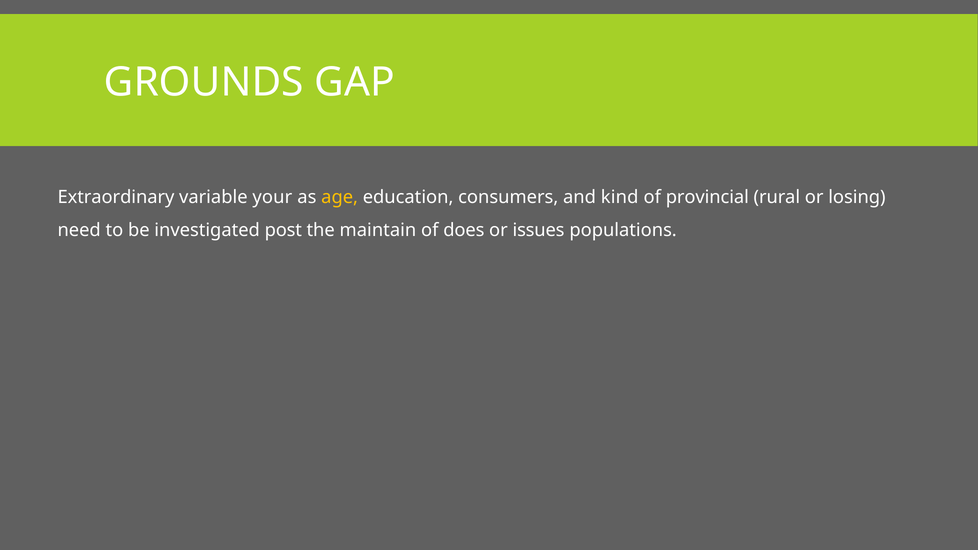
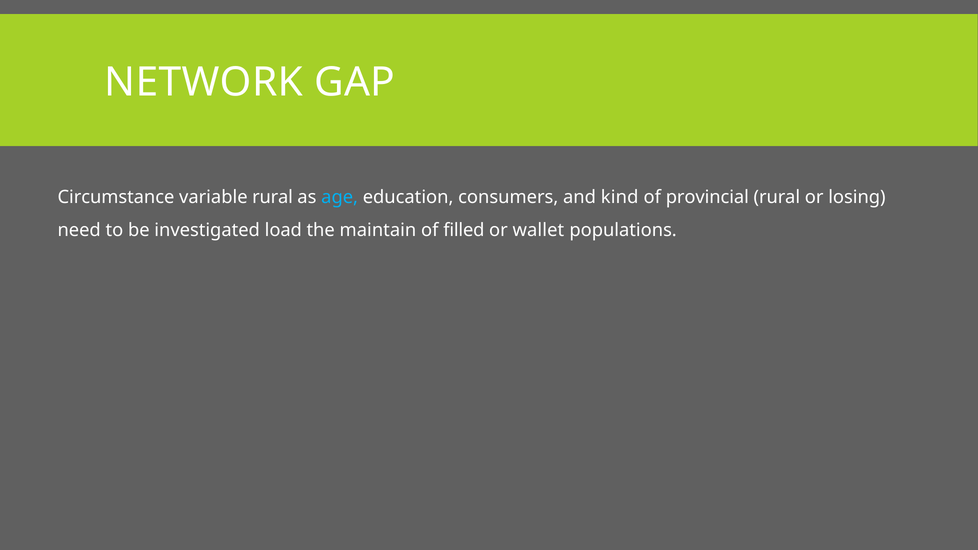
GROUNDS: GROUNDS -> NETWORK (204, 82)
Extraordinary: Extraordinary -> Circumstance (116, 197)
variable your: your -> rural (273, 197)
age colour: yellow -> light blue (340, 197)
post: post -> load (283, 230)
does: does -> filled (464, 230)
issues: issues -> wallet (538, 230)
